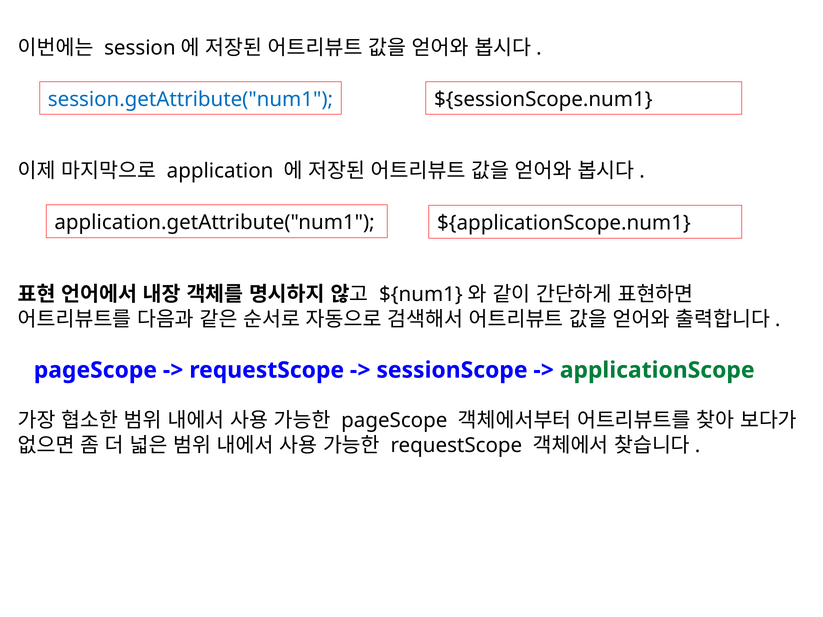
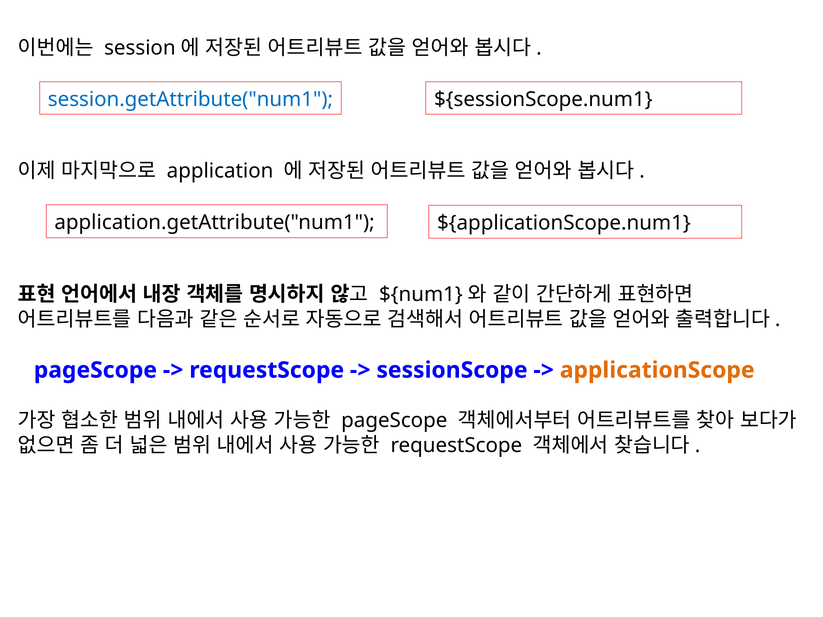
applicationScope colour: green -> orange (657, 370)
